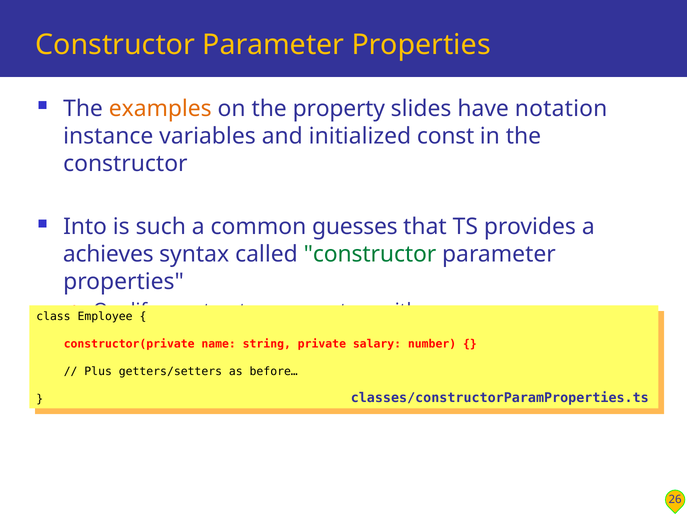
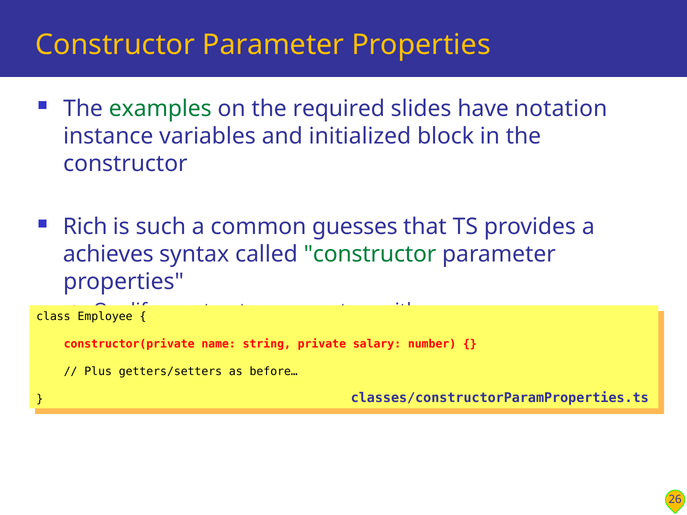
examples colour: orange -> green (160, 109)
property: property -> required (339, 109)
const: const -> block (446, 136)
Into: Into -> Rich (85, 227)
